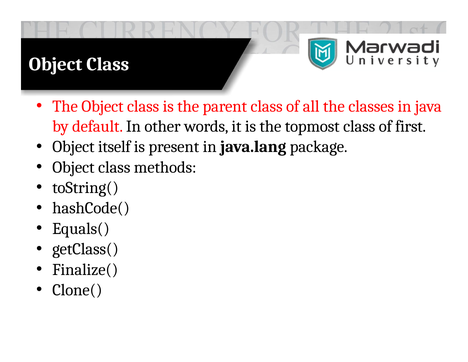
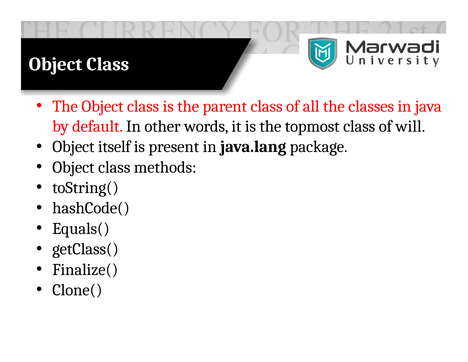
first: first -> will (410, 126)
